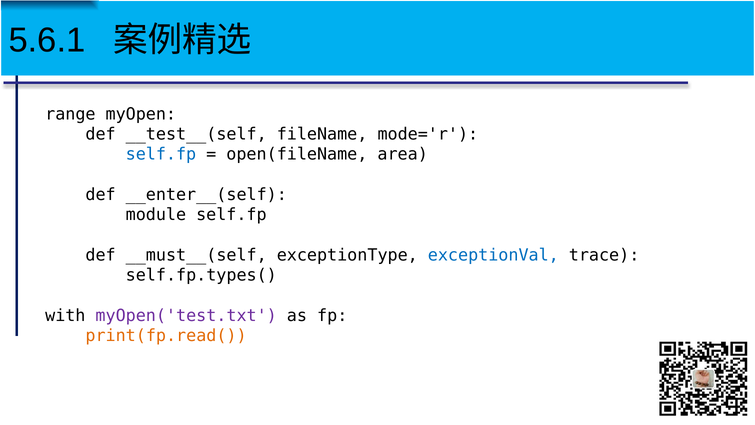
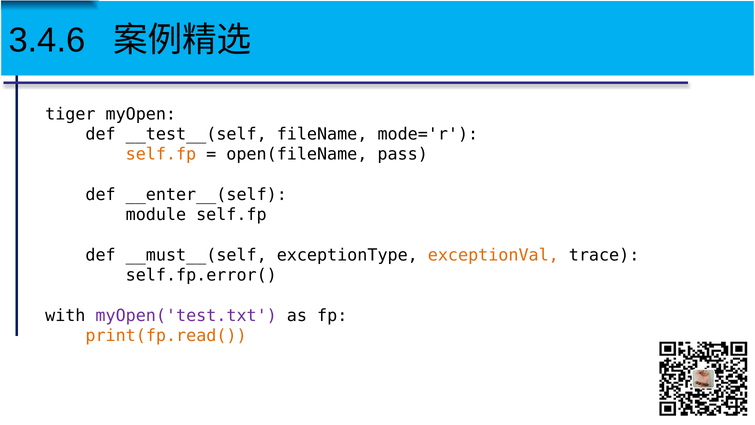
5.6.1: 5.6.1 -> 3.4.6 (47, 40)
range: range -> tiger (70, 114)
self.fp colour: blue -> orange (161, 154)
area: area -> pass (403, 154)
exceptionVal colour: blue -> orange (493, 255)
self.fp.types(: self.fp.types( -> self.fp.error( (201, 275)
